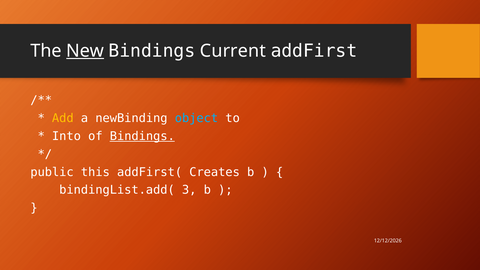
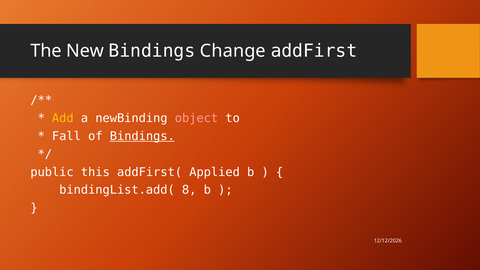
New underline: present -> none (85, 51)
Current: Current -> Change (233, 51)
object colour: light blue -> pink (196, 118)
Into: Into -> Fall (66, 136)
Creates: Creates -> Applied (215, 172)
3: 3 -> 8 (189, 190)
